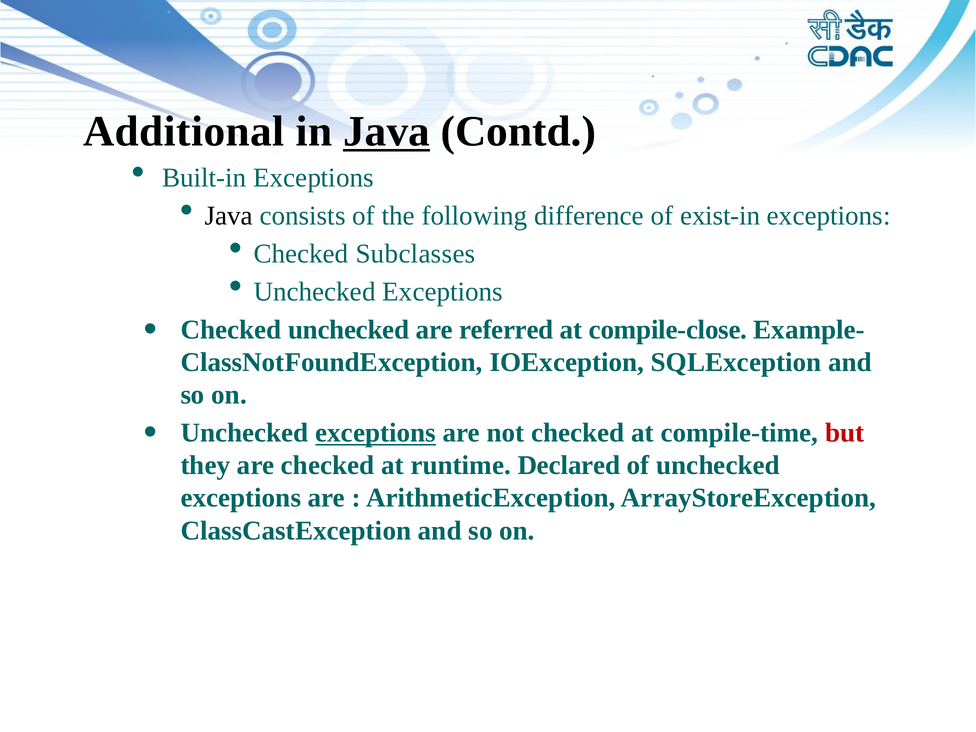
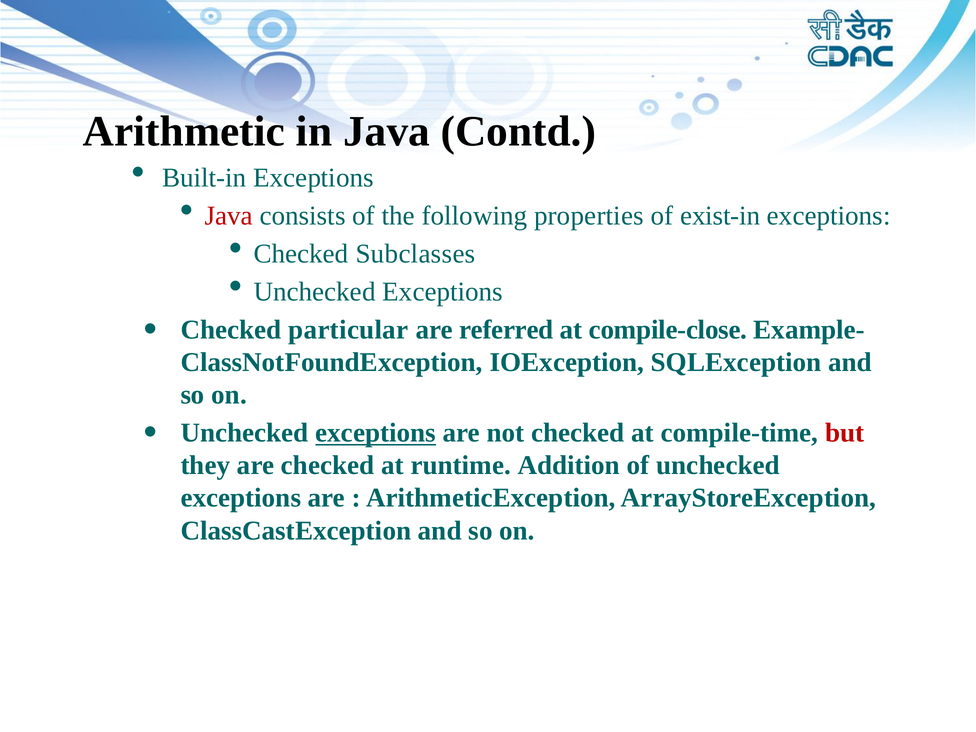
Additional: Additional -> Arithmetic (184, 131)
Java underline: present -> none (387, 131)
Java colour: black -> red (229, 216)
difference: difference -> properties (589, 216)
Checked unchecked: unchecked -> particular (348, 330)
Declared: Declared -> Addition (569, 465)
